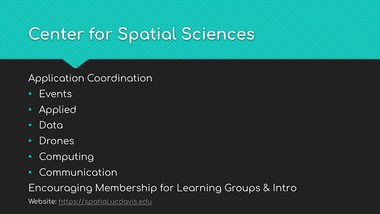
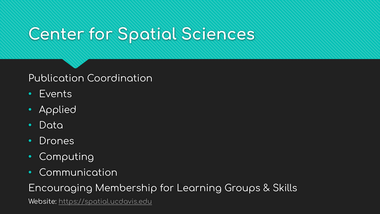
Application: Application -> Publication (56, 78)
Intro: Intro -> Skills (285, 188)
